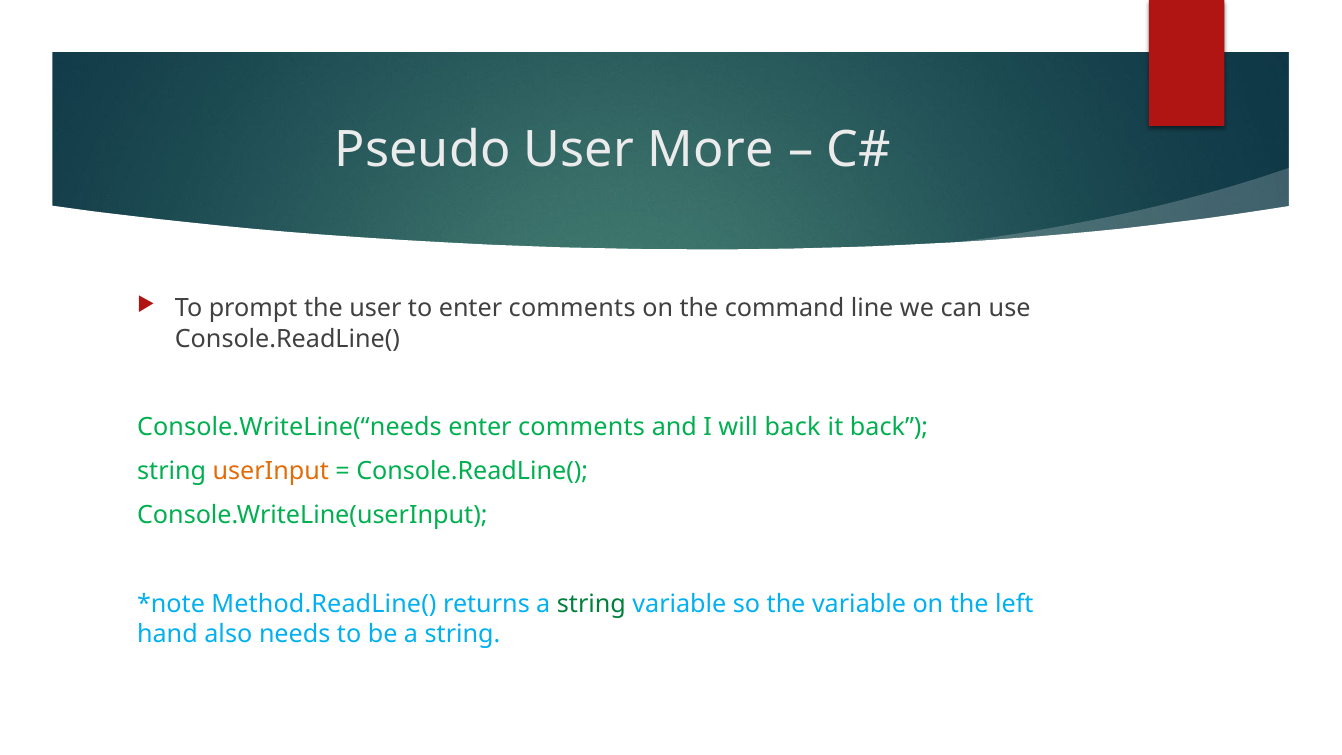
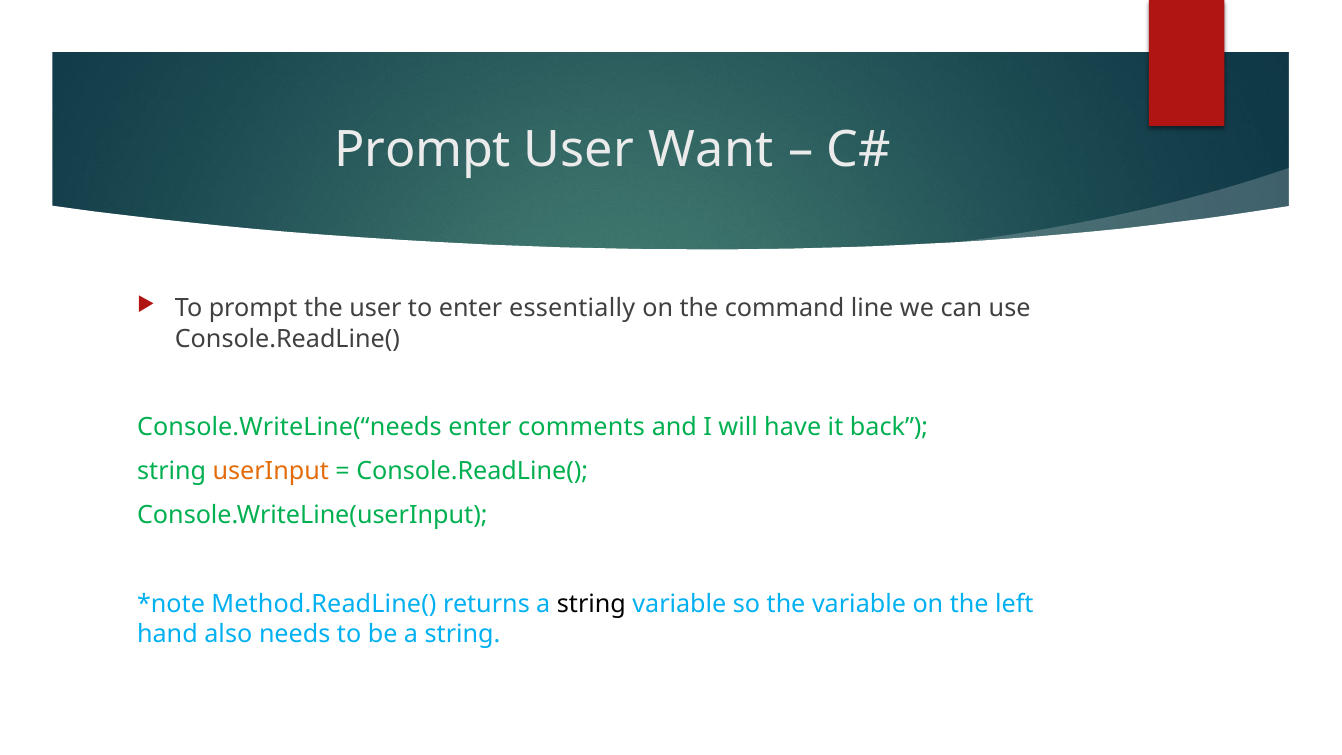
Pseudo: Pseudo -> Prompt (423, 150)
More: More -> Want (711, 150)
to enter comments: comments -> essentially (572, 308)
will back: back -> have (793, 427)
string colour: green -> black (591, 604)
